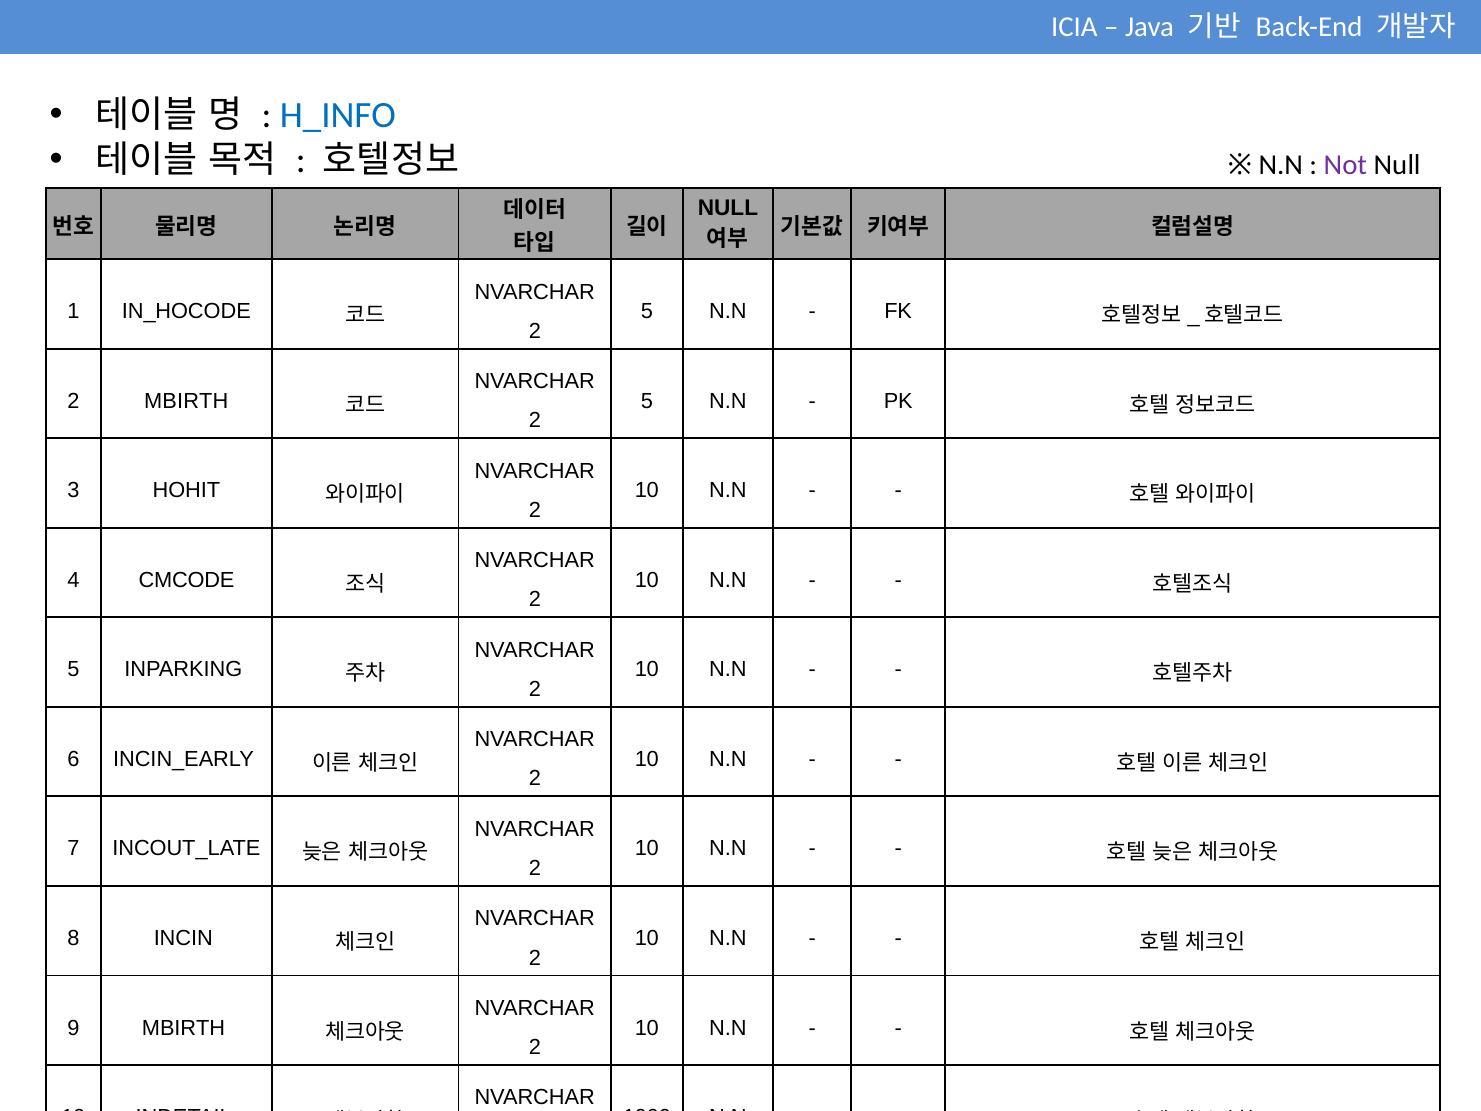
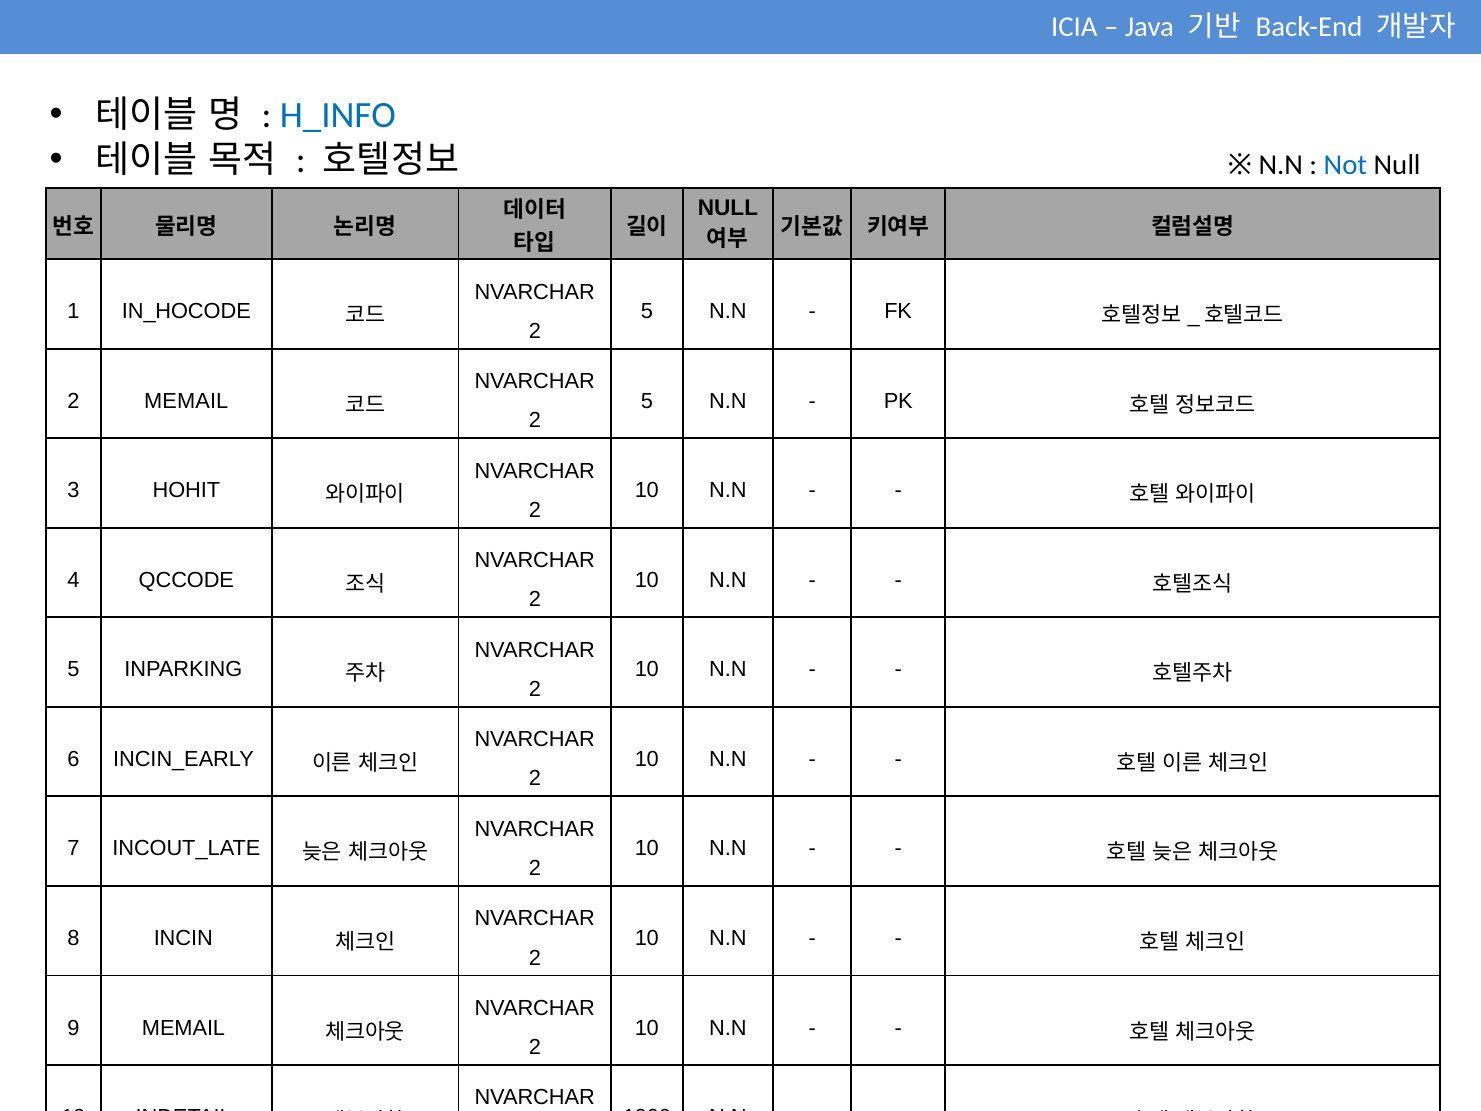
Not colour: purple -> blue (1345, 165)
2 MBIRTH: MBIRTH -> MEMAIL (186, 401)
CMCODE: CMCODE -> QCCODE (186, 580)
9 MBIRTH: MBIRTH -> MEMAIL (184, 1028)
